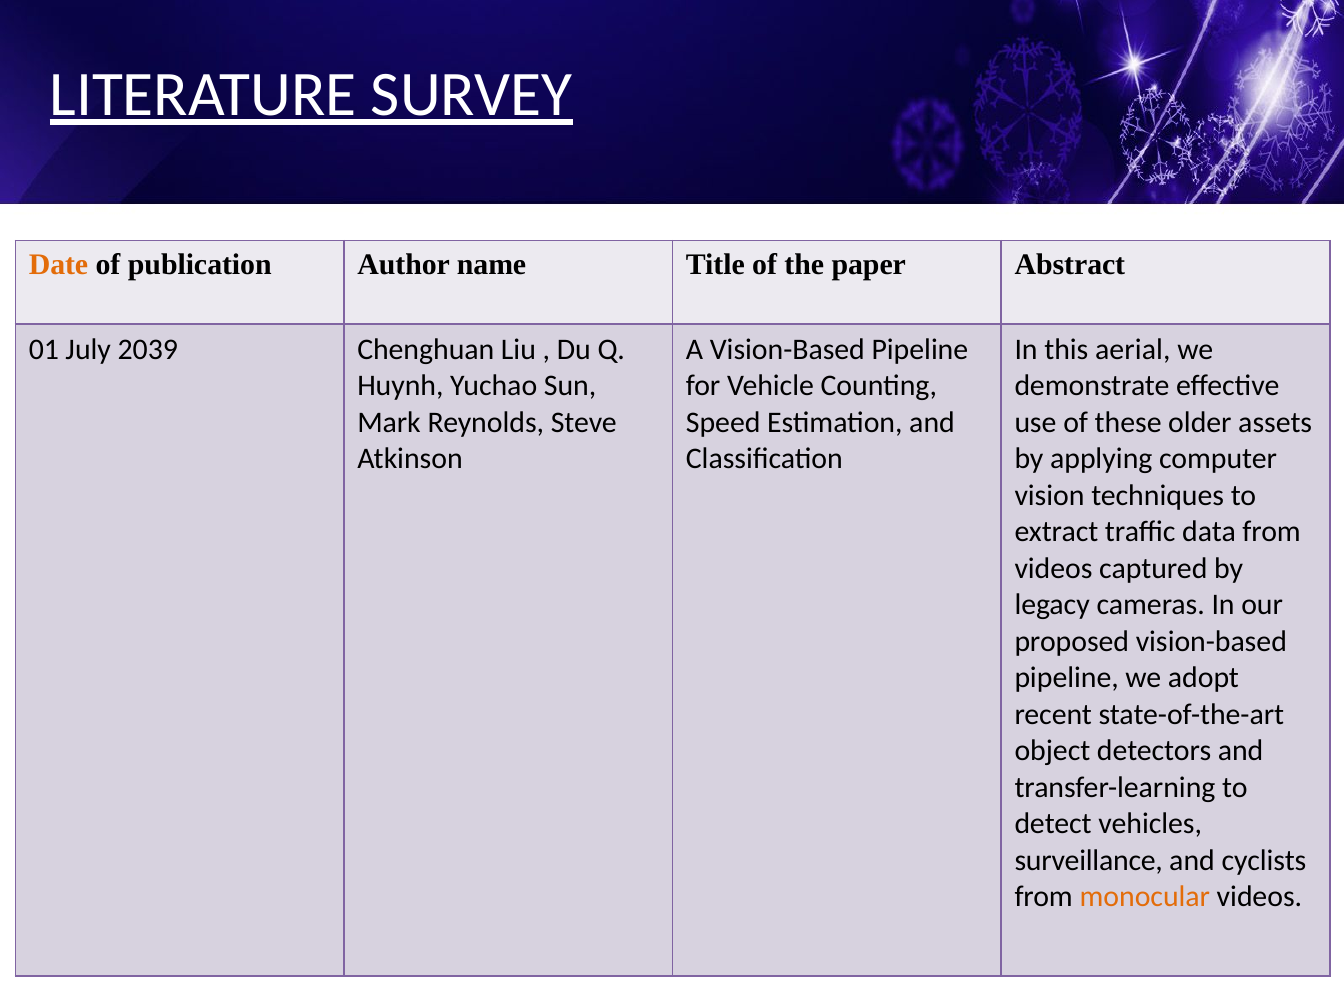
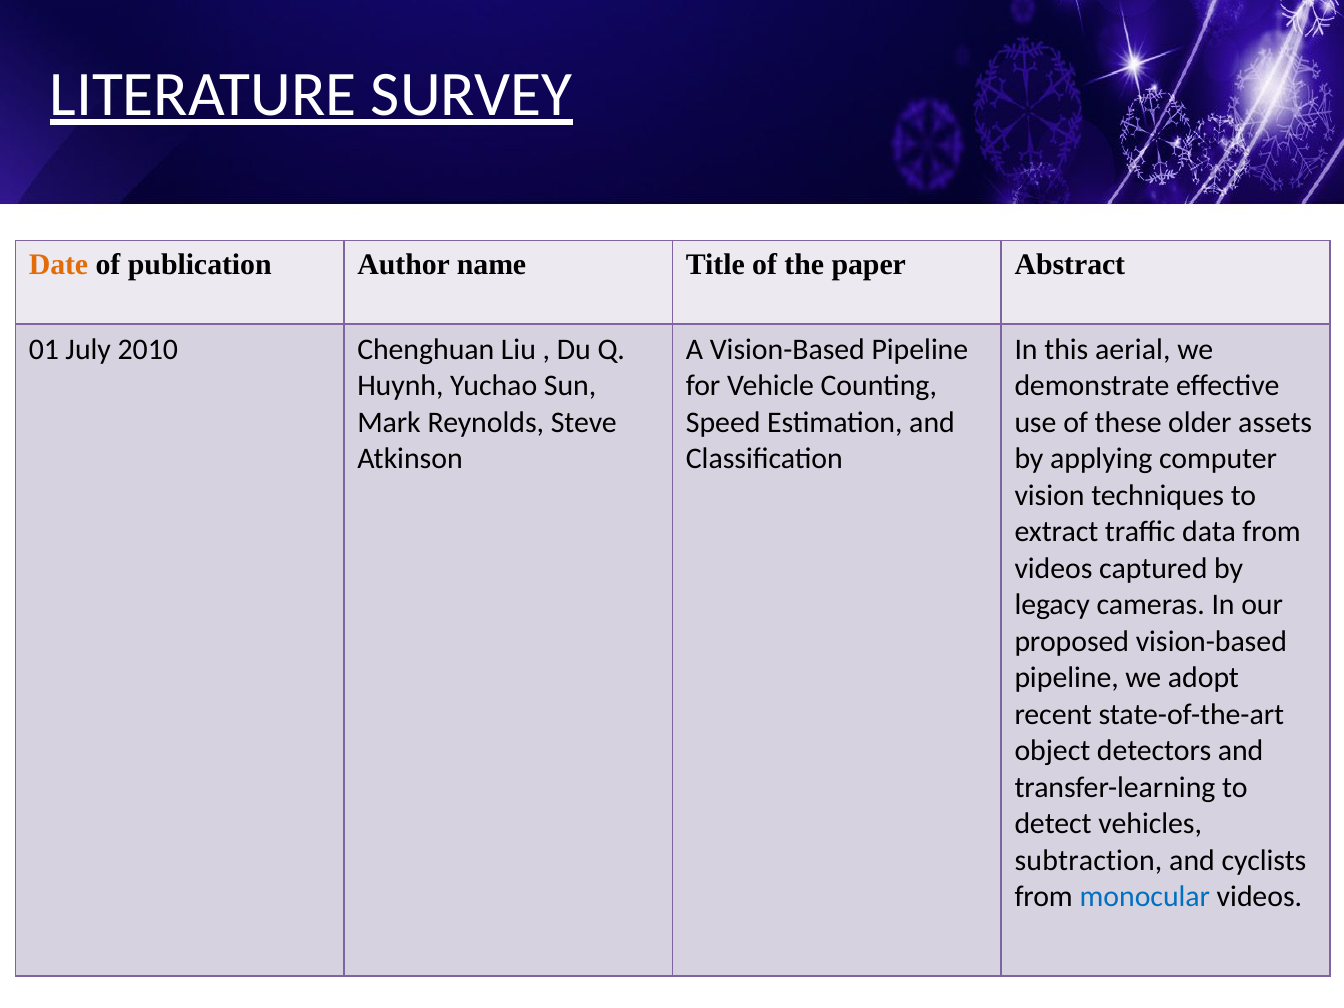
2039: 2039 -> 2010 (148, 349)
surveillance: surveillance -> subtraction (1088, 860)
monocular colour: orange -> blue (1145, 897)
